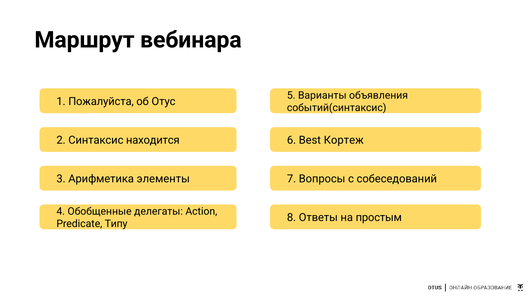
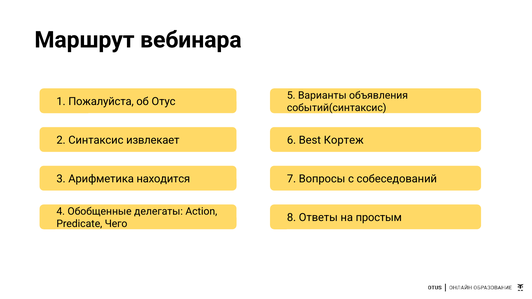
находится: находится -> извлекает (153, 140)
элементы: элементы -> находится (163, 179)
Типу: Типу -> Чего (116, 224)
